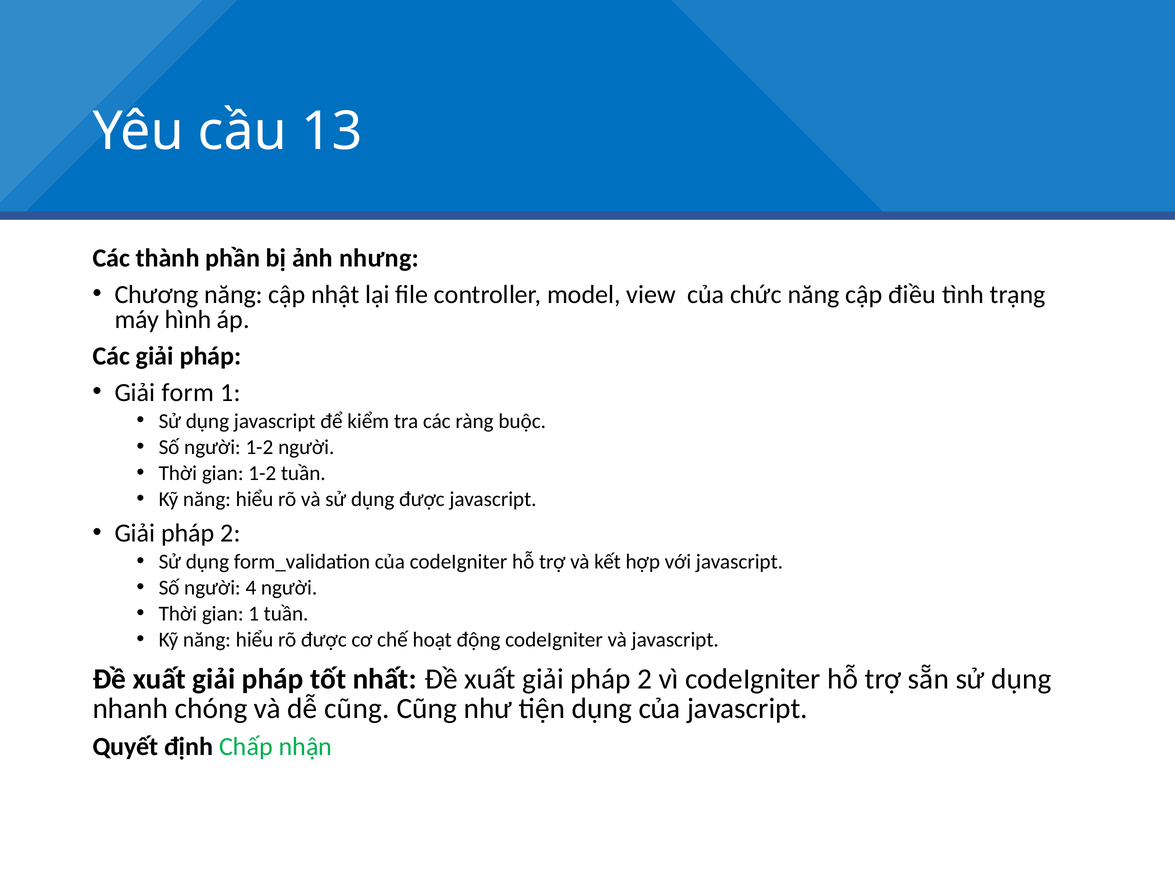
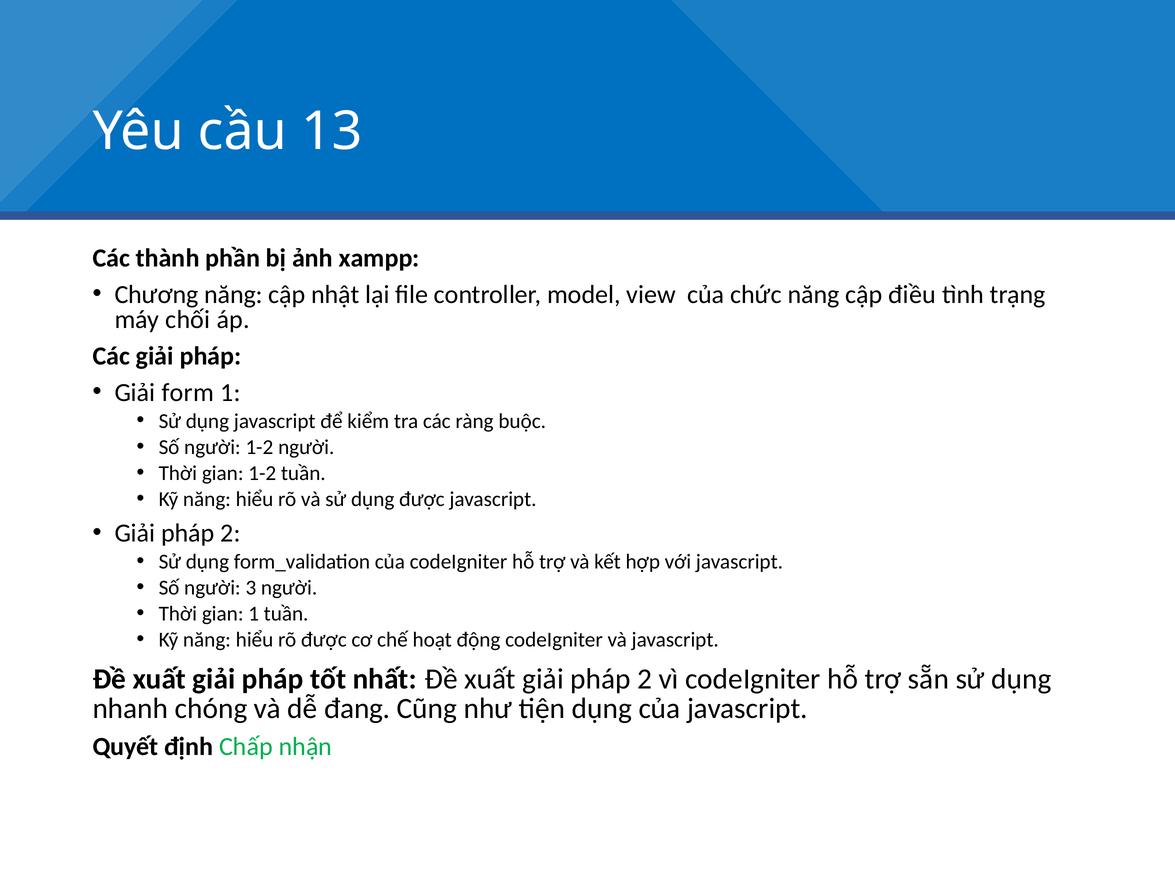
nhưng: nhưng -> xampp (379, 258)
hình: hình -> chối (188, 320)
4: 4 -> 3 (251, 588)
dễ cũng: cũng -> đang (357, 709)
